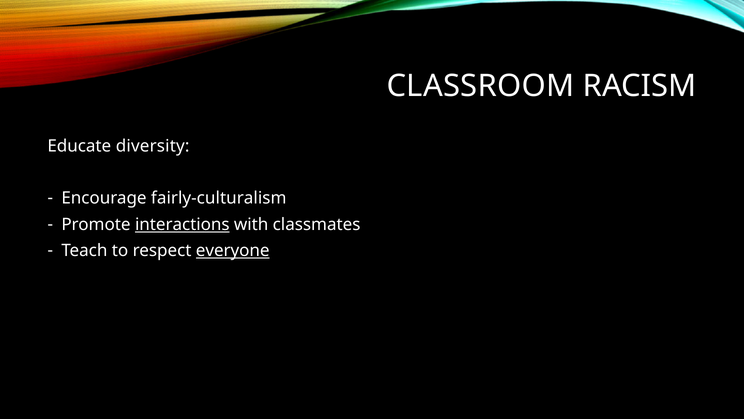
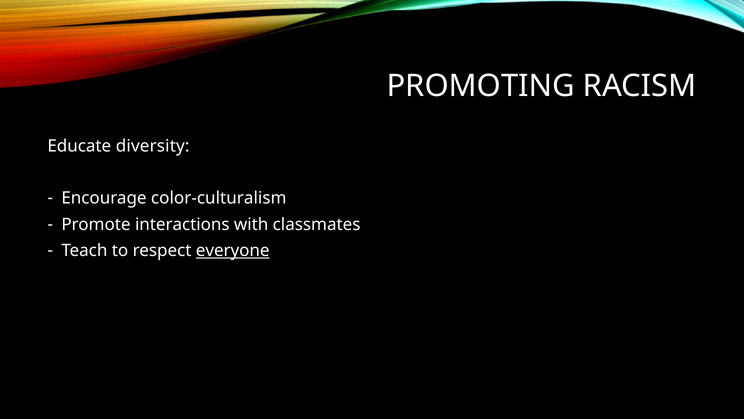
CLASSROOM: CLASSROOM -> PROMOTING (481, 86)
fairly-culturalism: fairly-culturalism -> color-culturalism (219, 198)
interactions underline: present -> none (182, 224)
